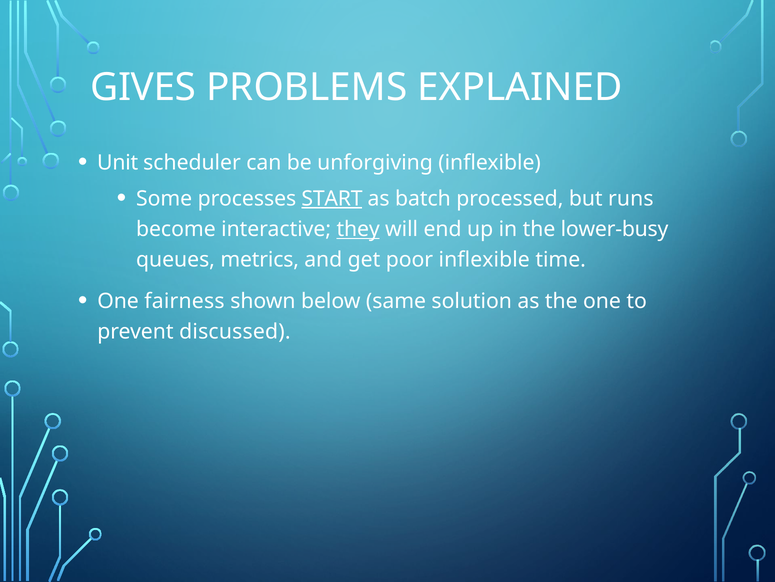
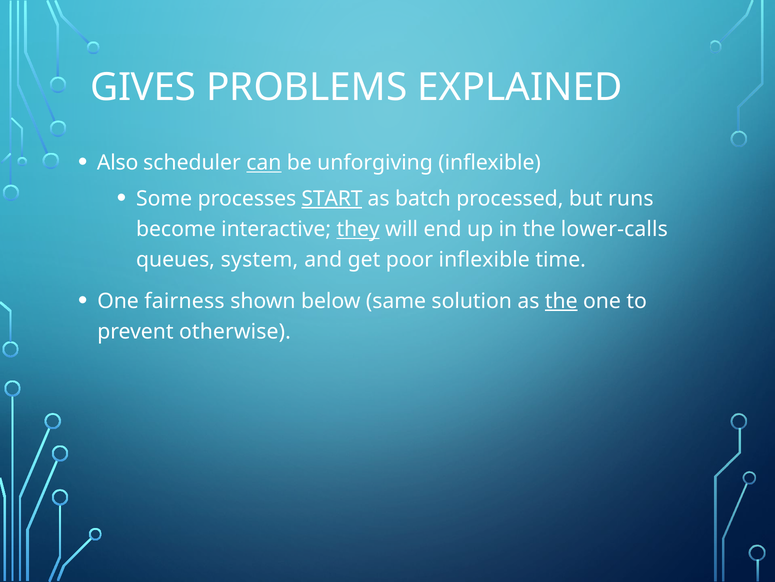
Unit: Unit -> Also (118, 163)
can underline: none -> present (264, 163)
lower-busy: lower-busy -> lower-calls (614, 229)
metrics: metrics -> system (259, 260)
the underline: none -> present (561, 301)
discussed: discussed -> otherwise (235, 331)
